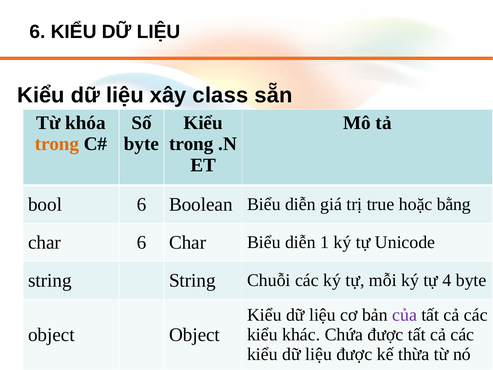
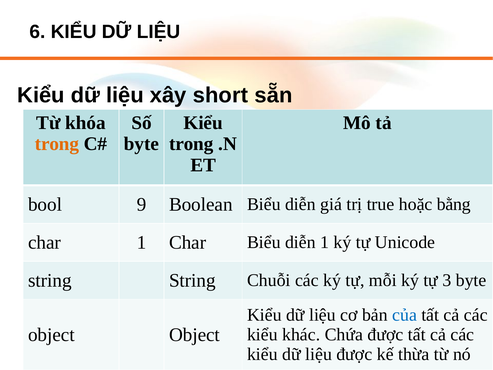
class: class -> short (220, 95)
bool 6: 6 -> 9 (142, 204)
char 6: 6 -> 1 (142, 242)
4: 4 -> 3 (447, 280)
của colour: purple -> blue (405, 315)
